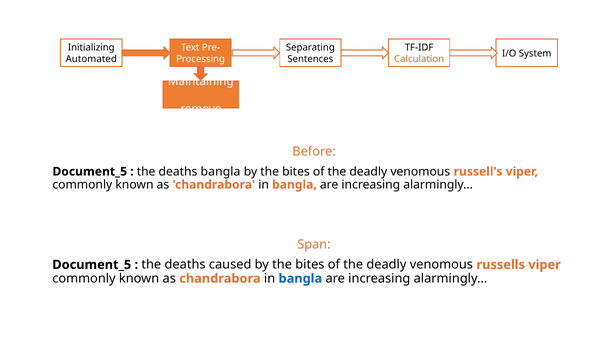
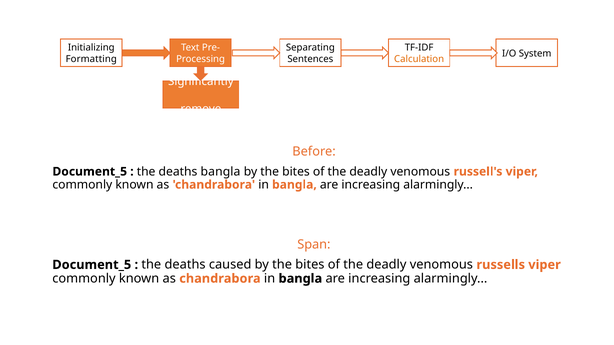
Automated: Automated -> Formatting (91, 59)
Maintaining: Maintaining -> Significantly (201, 81)
bangla colour: blue -> black (300, 279)
